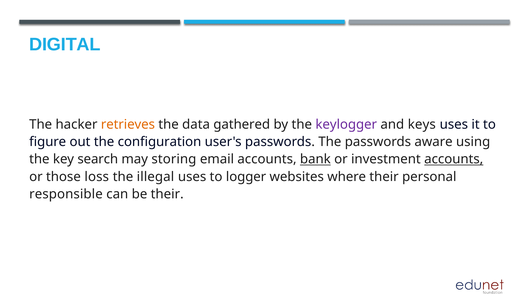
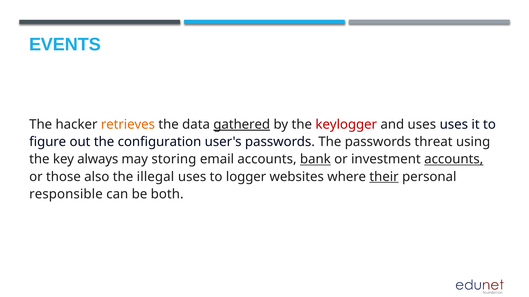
DIGITAL: DIGITAL -> EVENTS (65, 45)
gathered underline: none -> present (242, 125)
keylogger colour: purple -> red (346, 125)
and keys: keys -> uses (422, 125)
aware: aware -> threat (434, 142)
search: search -> always (98, 160)
loss: loss -> also (97, 177)
their underline: none -> present (384, 177)
be their: their -> both (167, 194)
